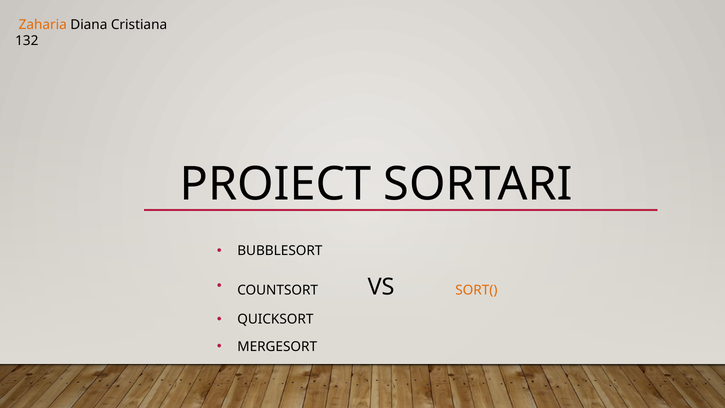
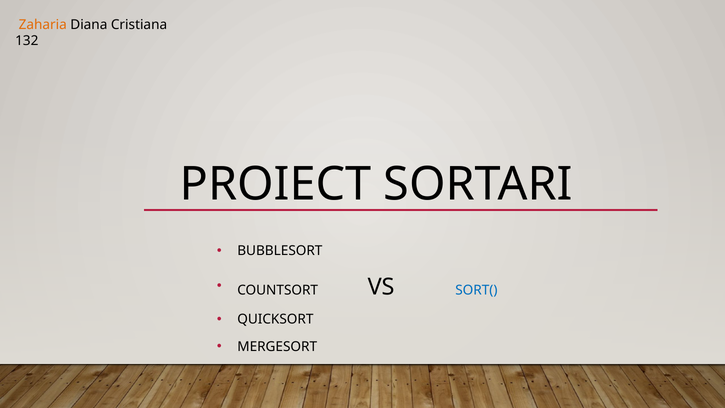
SORT( colour: orange -> blue (476, 290)
